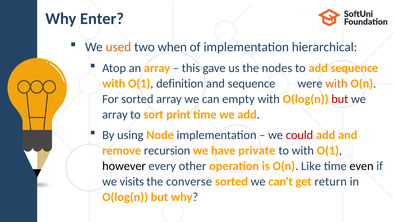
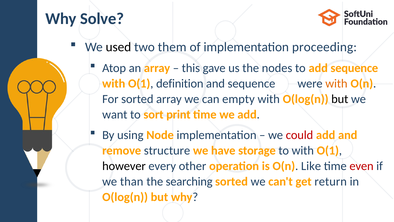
Enter: Enter -> Solve (102, 19)
used colour: orange -> black (118, 47)
when: when -> them (172, 47)
hierarchical: hierarchical -> proceeding (324, 47)
but colour: red -> black (340, 99)
array: array -> want (115, 114)
recursion: recursion -> structure (167, 150)
private: private -> storage (257, 150)
even colour: black -> red (362, 166)
visits: visits -> than (132, 181)
converse: converse -> searching (189, 181)
